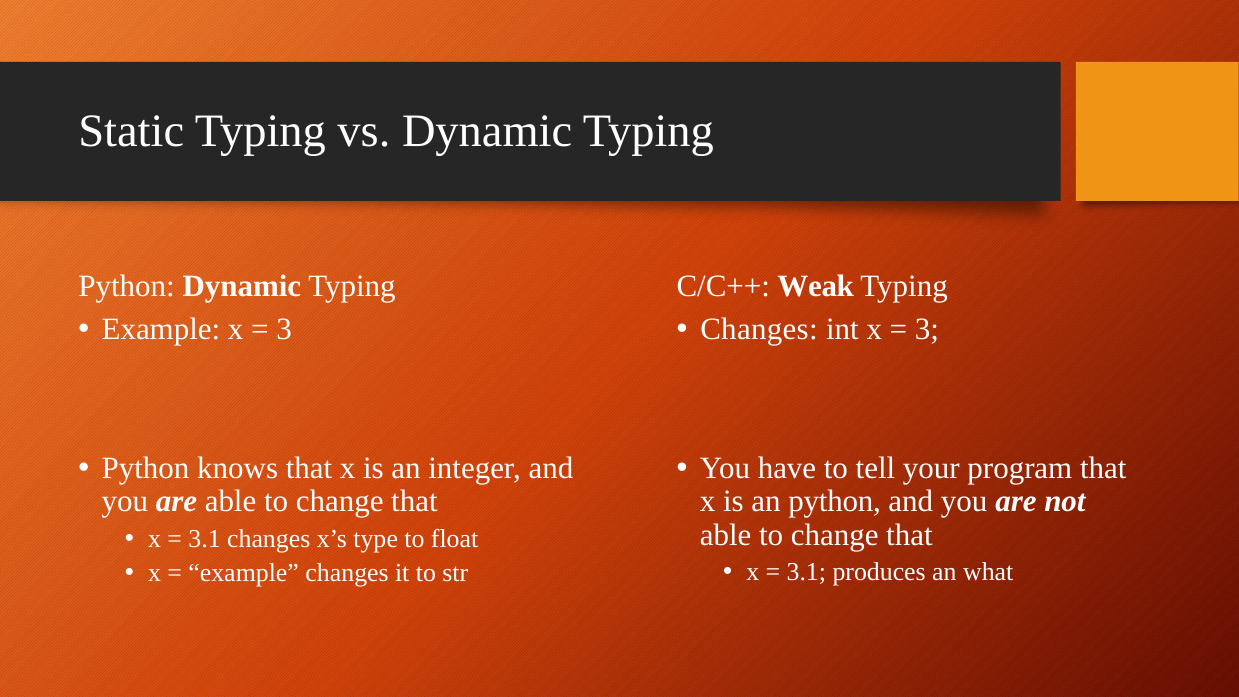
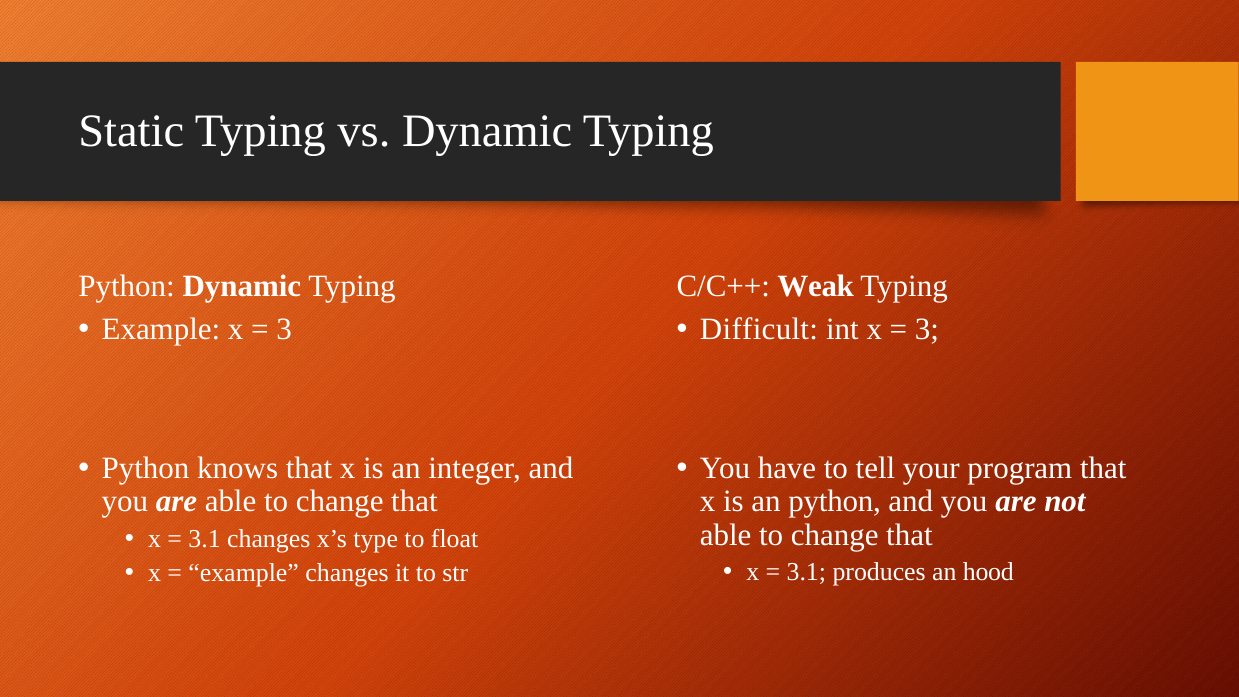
Changes: Changes -> Difficult (759, 329)
what: what -> hood (988, 572)
